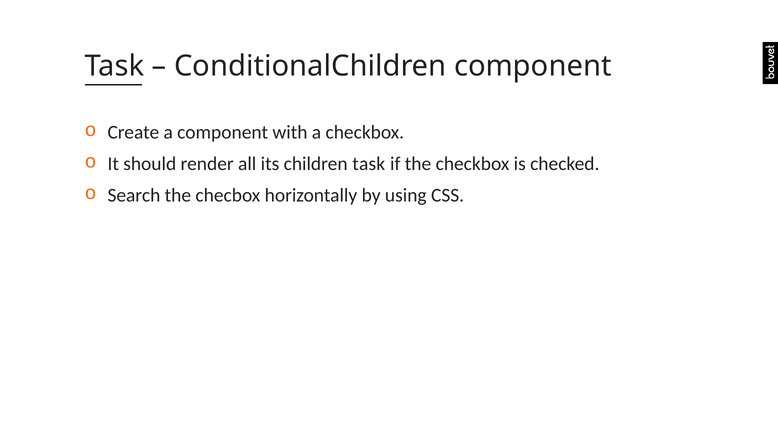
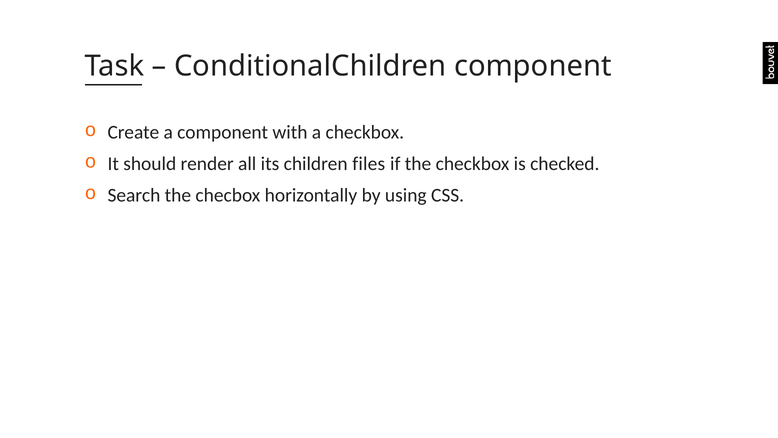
children task: task -> files (369, 164)
